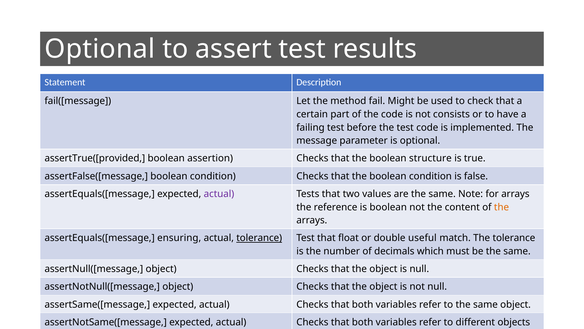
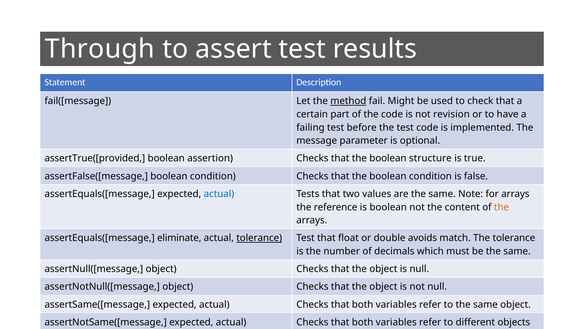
Optional: Optional -> Through (100, 49)
method underline: none -> present (348, 101)
consists: consists -> revision (451, 114)
actual colour: purple -> blue (219, 194)
ensuring: ensuring -> eliminate (179, 238)
useful: useful -> avoids (422, 238)
